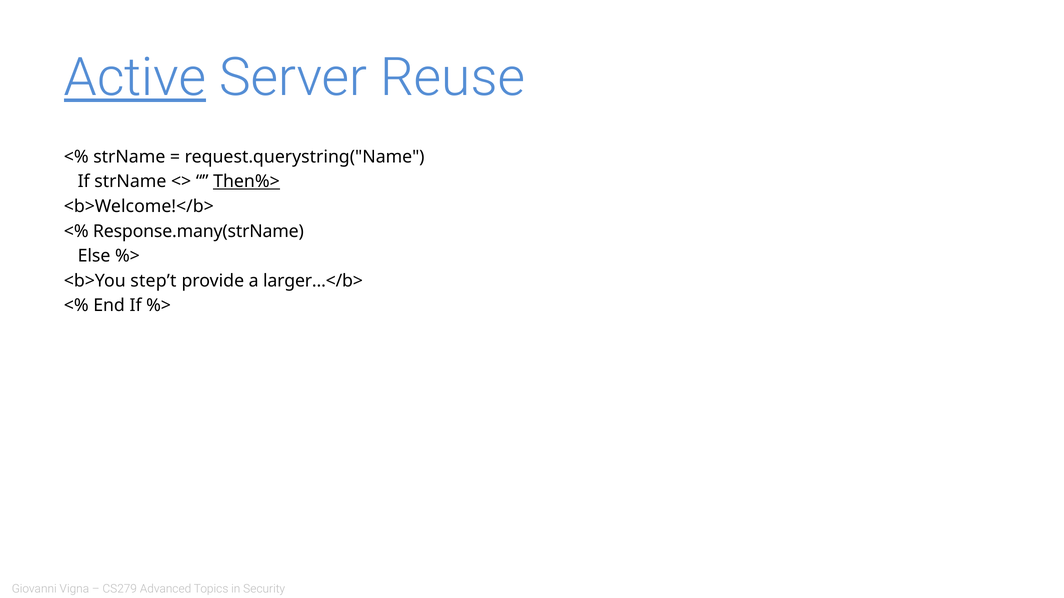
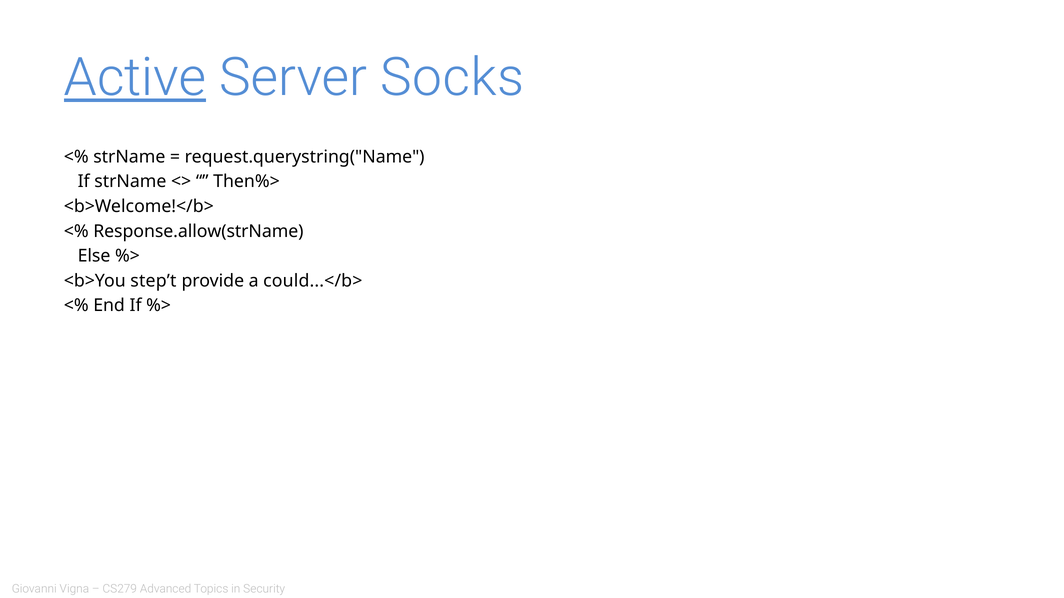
Reuse: Reuse -> Socks (452, 78)
Then%> underline: present -> none (246, 182)
Response.many(strName: Response.many(strName -> Response.allow(strName (198, 231)
larger...</b>: larger...</b> -> could...</b> (313, 281)
